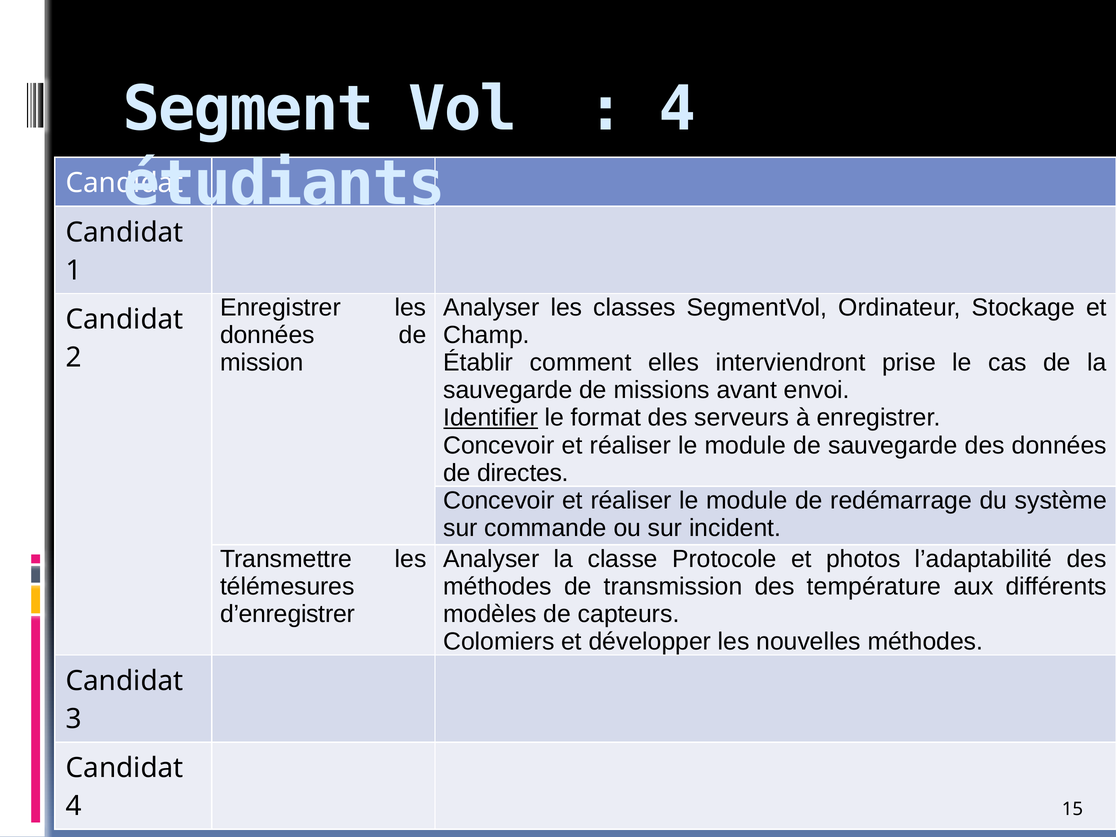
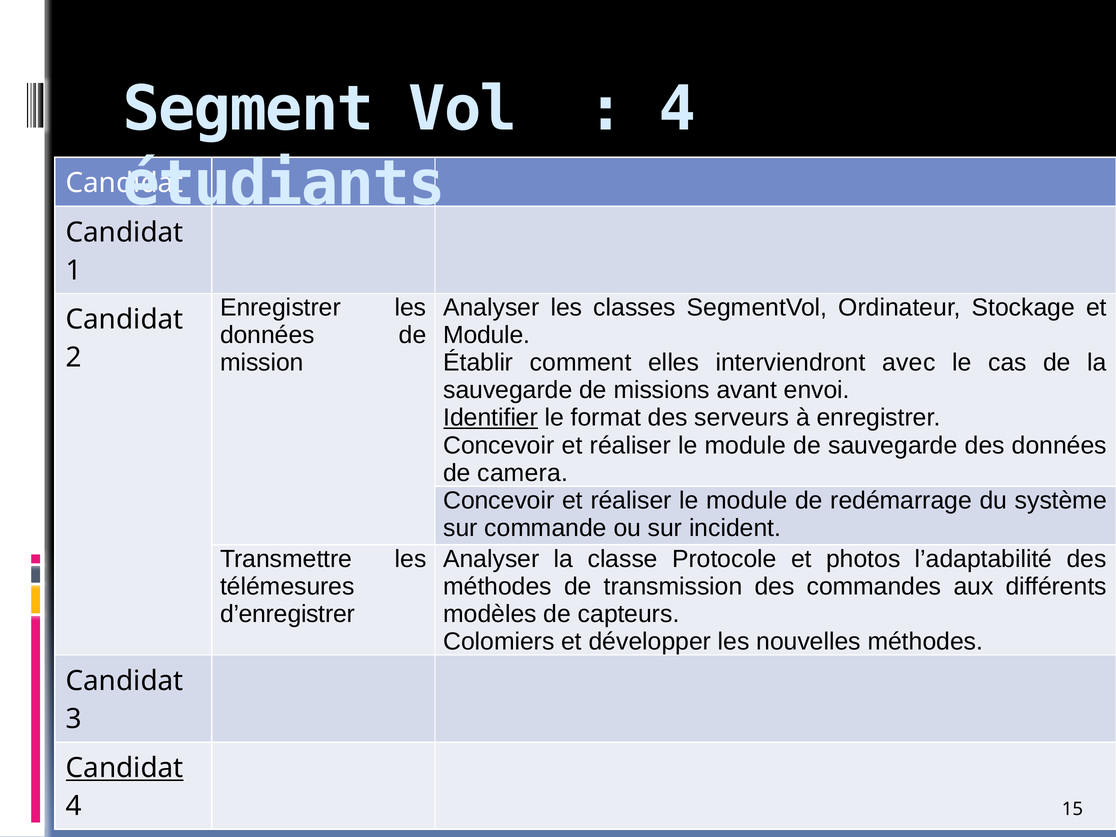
Champ: Champ -> Module (487, 335)
prise: prise -> avec (909, 363)
directes: directes -> camera (523, 473)
température: température -> commandes (874, 586)
Candidat underline: none -> present (125, 768)
